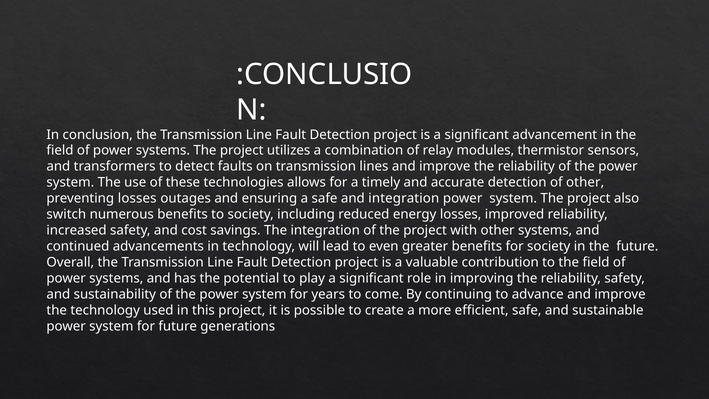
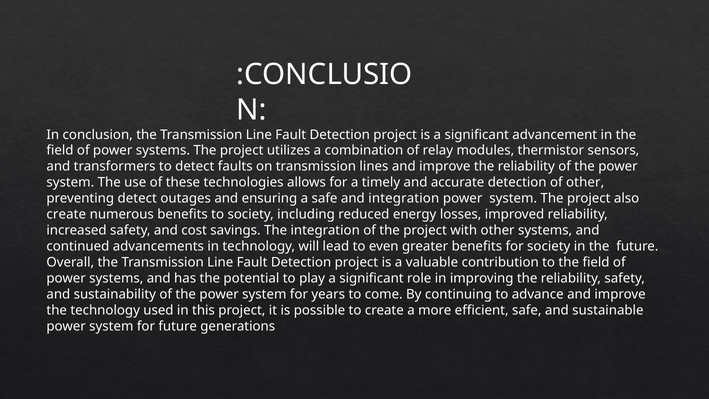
preventing losses: losses -> detect (137, 198)
switch: switch -> create (66, 214)
